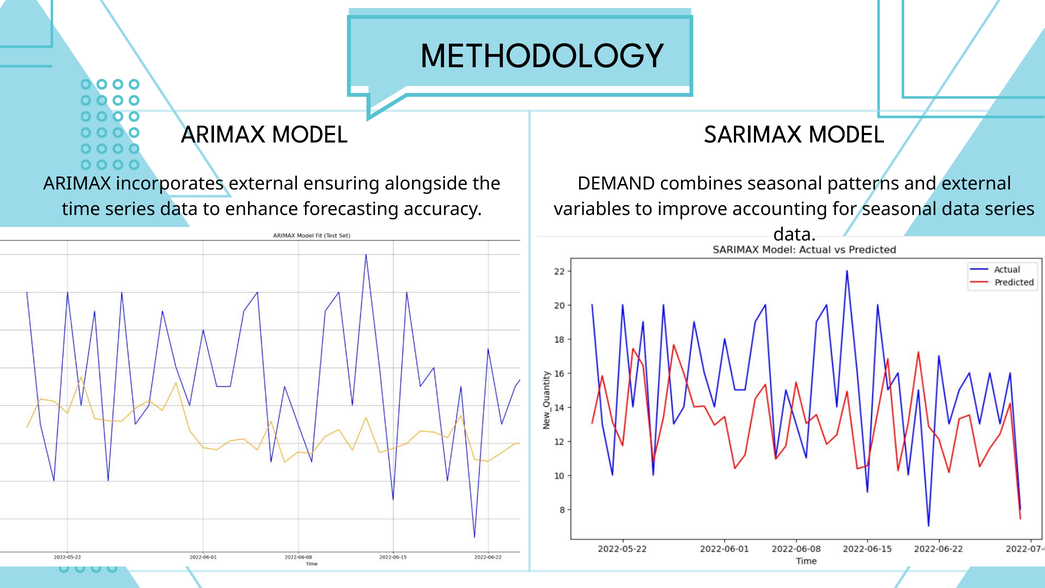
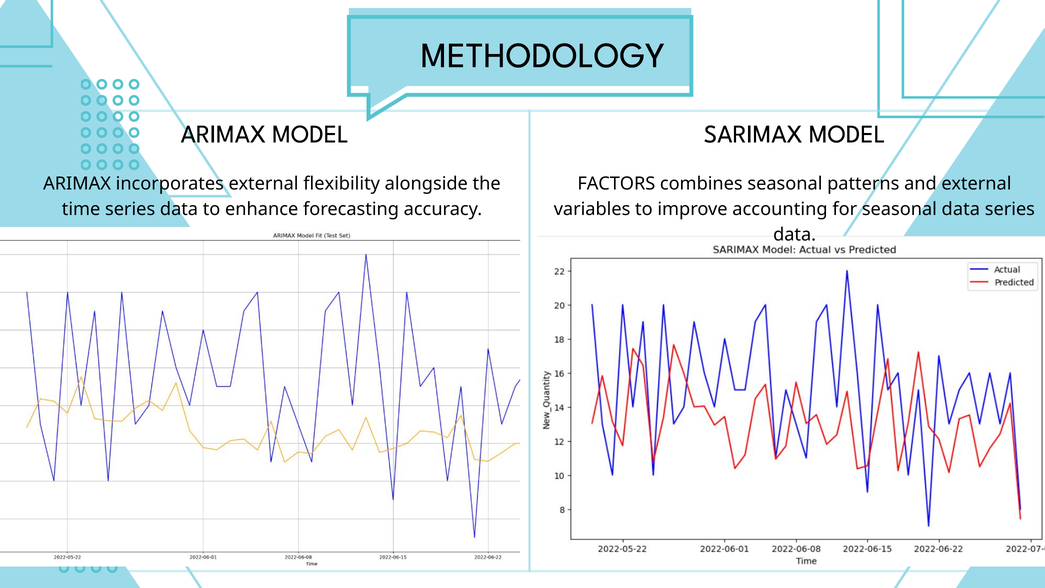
ensuring: ensuring -> flexibility (342, 184)
DEMAND: DEMAND -> FACTORS (616, 184)
